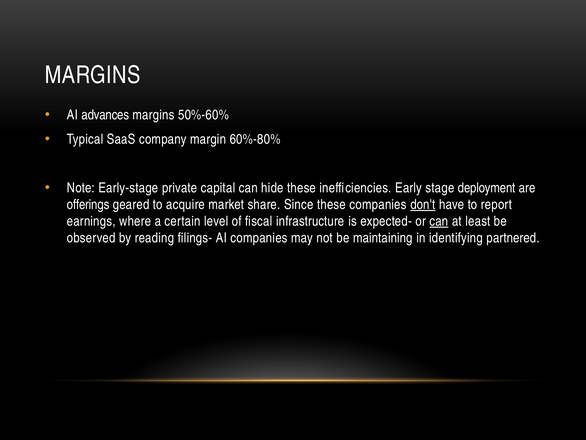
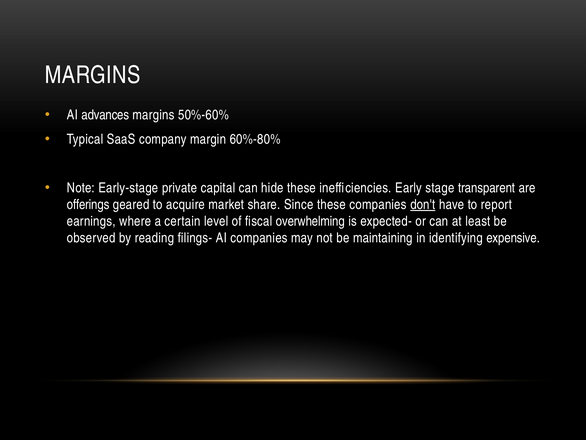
deployment: deployment -> transparent (487, 188)
infrastructure: infrastructure -> overwhelming (310, 221)
can underline: present -> none (439, 221)
partnered: partnered -> expensive (513, 238)
